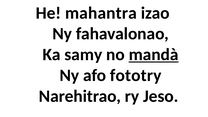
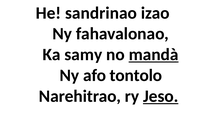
mahantra: mahantra -> sandrinao (101, 13)
fototry: fototry -> tontolo (136, 75)
Jeso underline: none -> present (161, 96)
